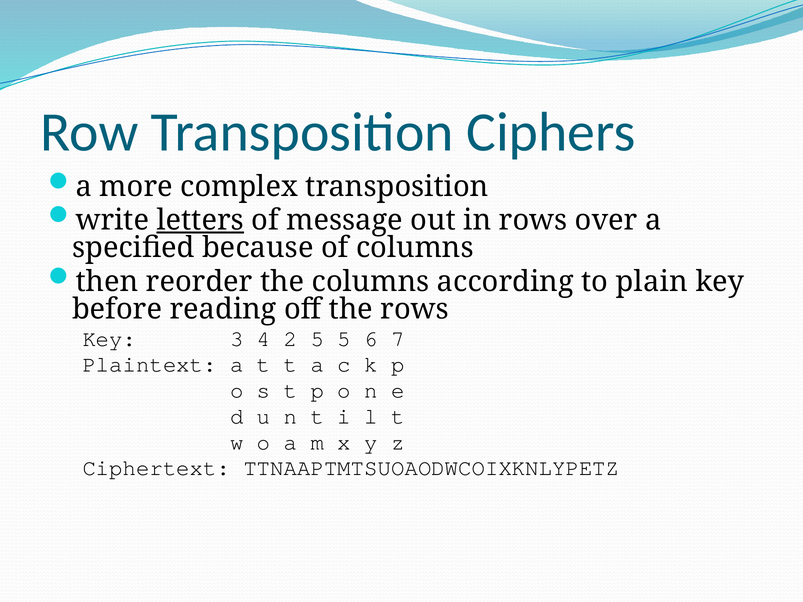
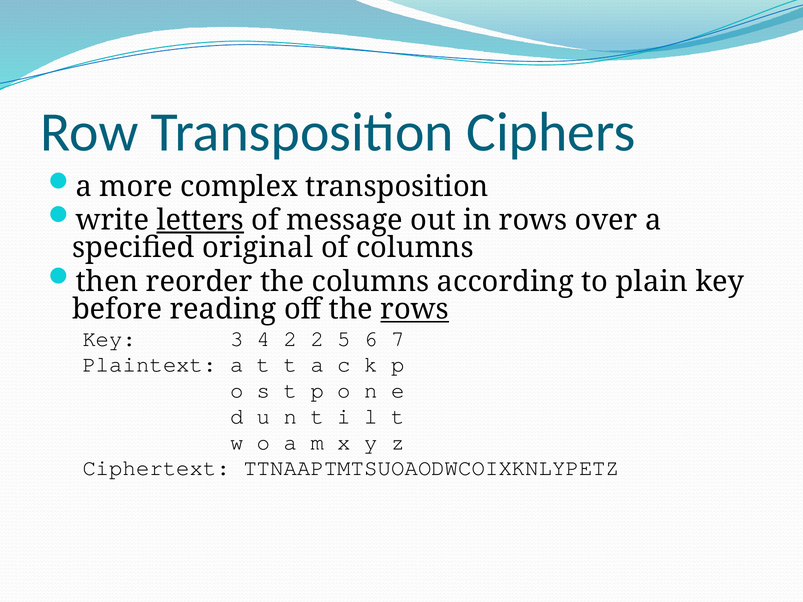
because: because -> original (258, 248)
rows underline: none -> present (415, 309)
2 5: 5 -> 2 (317, 339)
